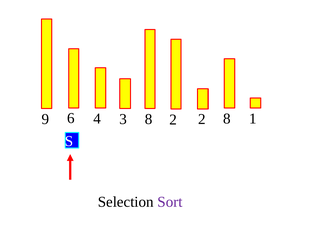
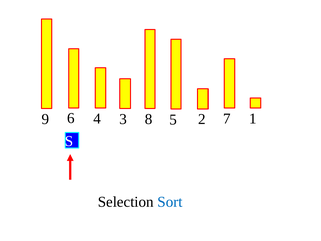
6 2: 2 -> 5 (173, 119)
4 8: 8 -> 7 (227, 118)
Sort colour: purple -> blue (170, 202)
